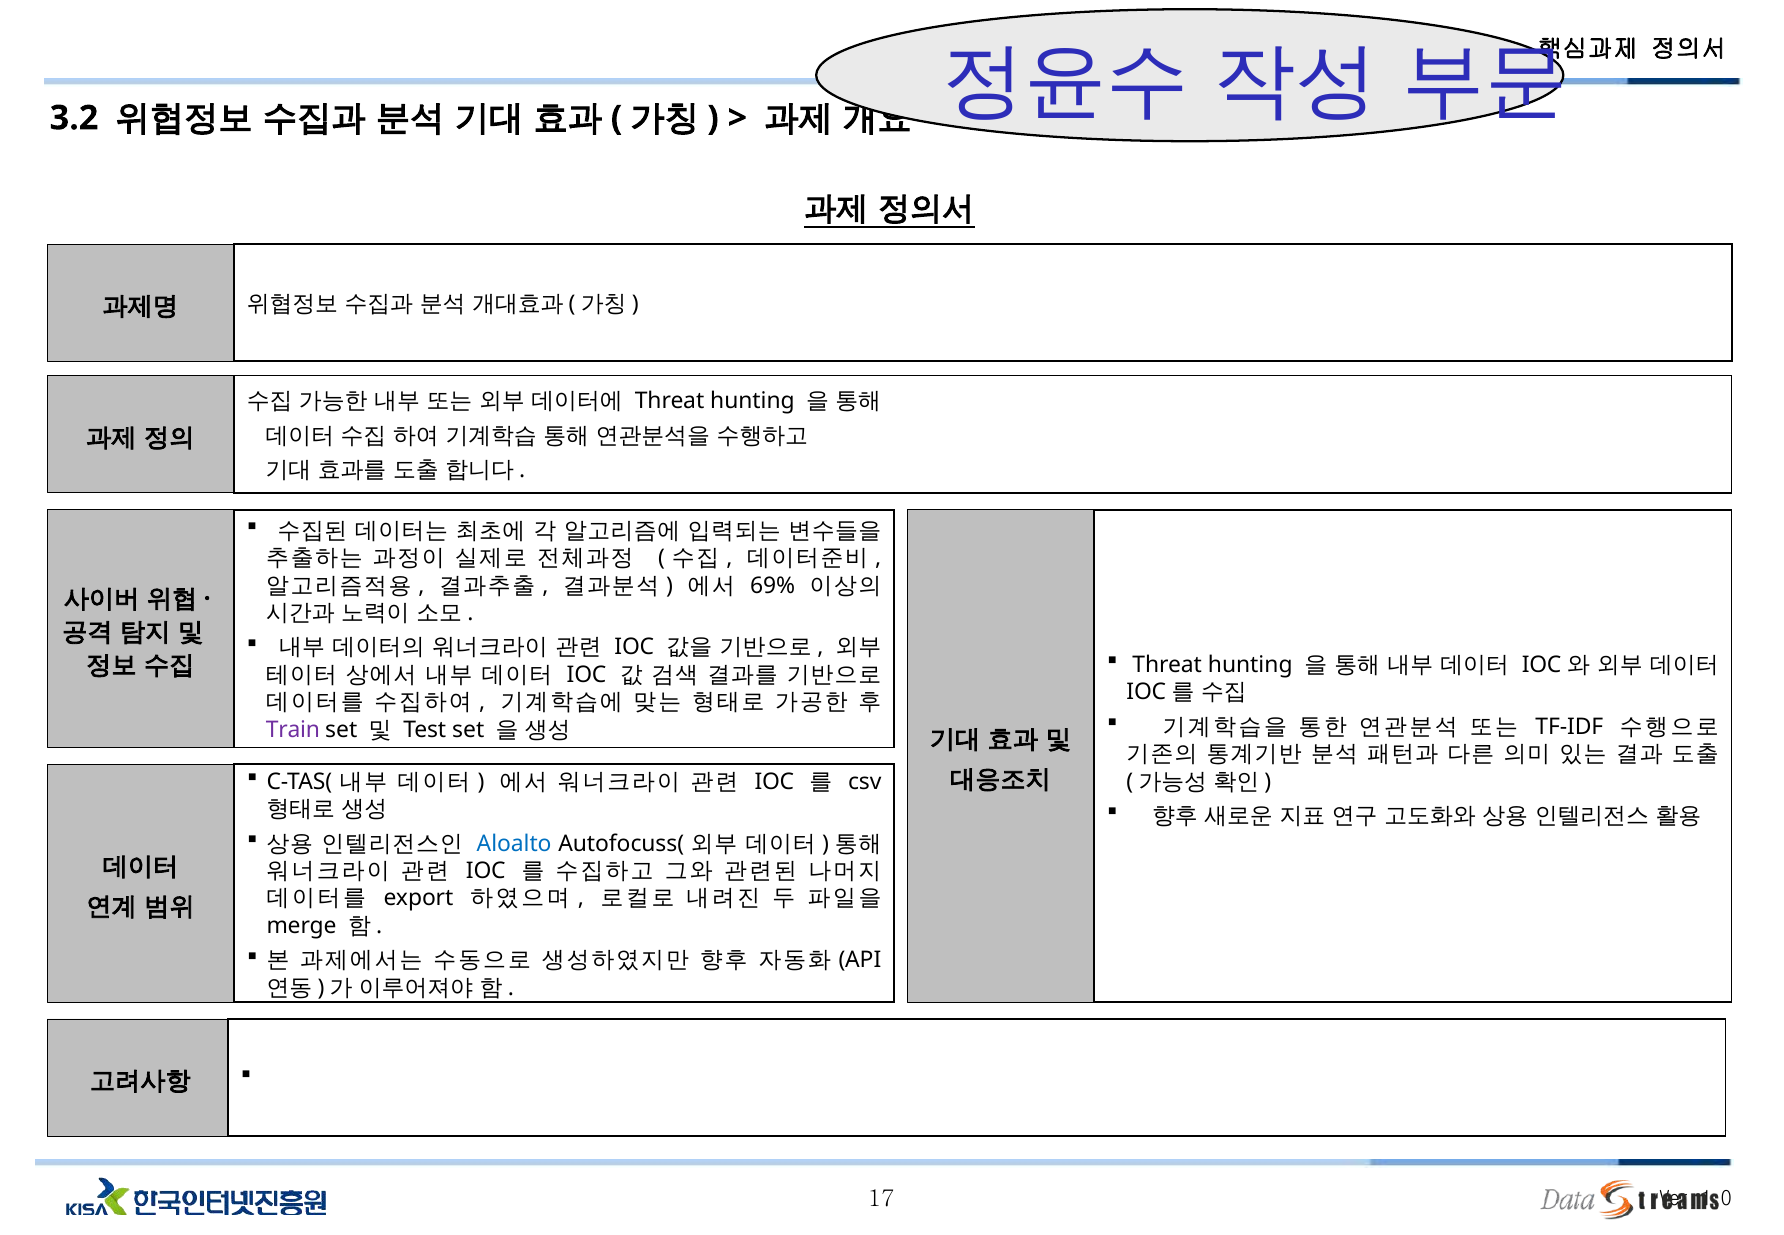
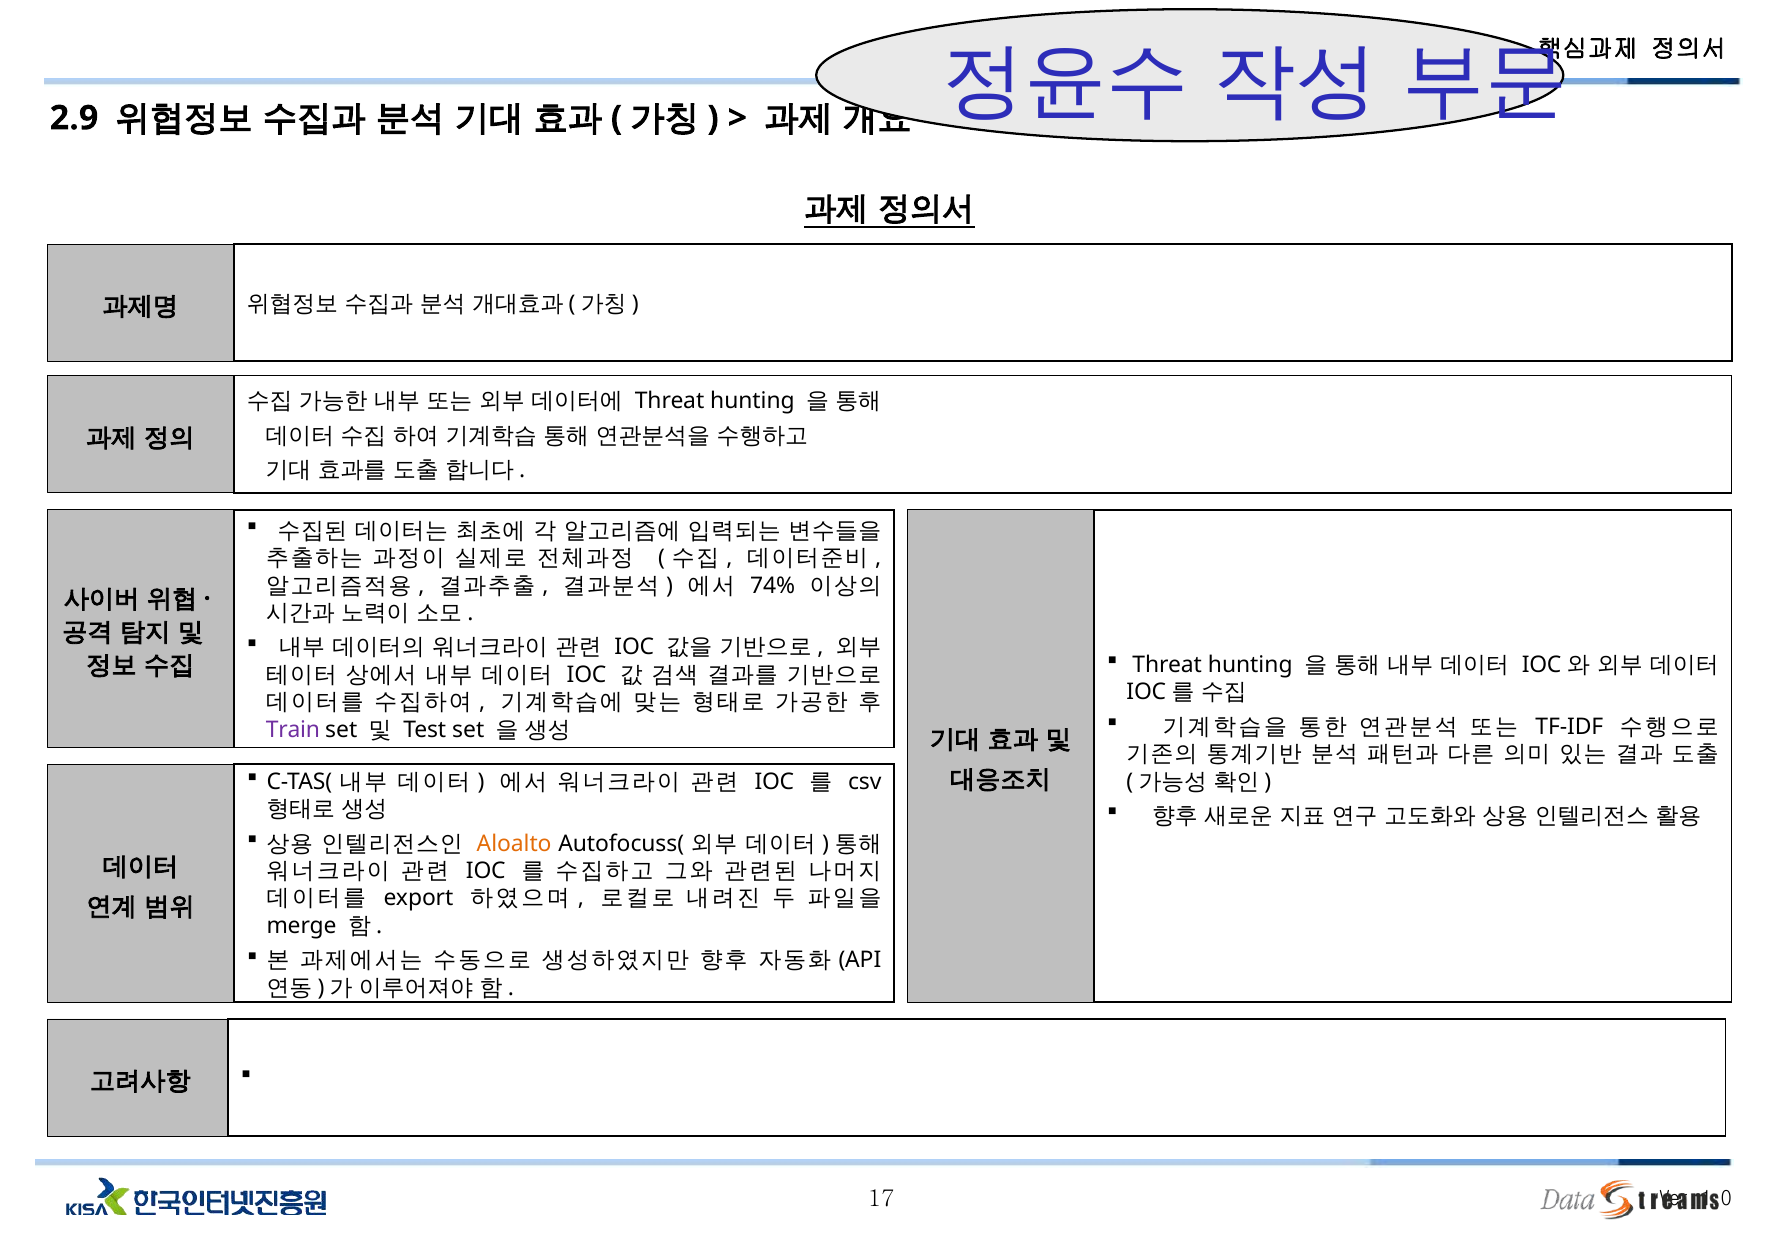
3.2: 3.2 -> 2.9 (74, 118)
69%: 69% -> 74% (773, 586)
Aloalto colour: blue -> orange (514, 844)
